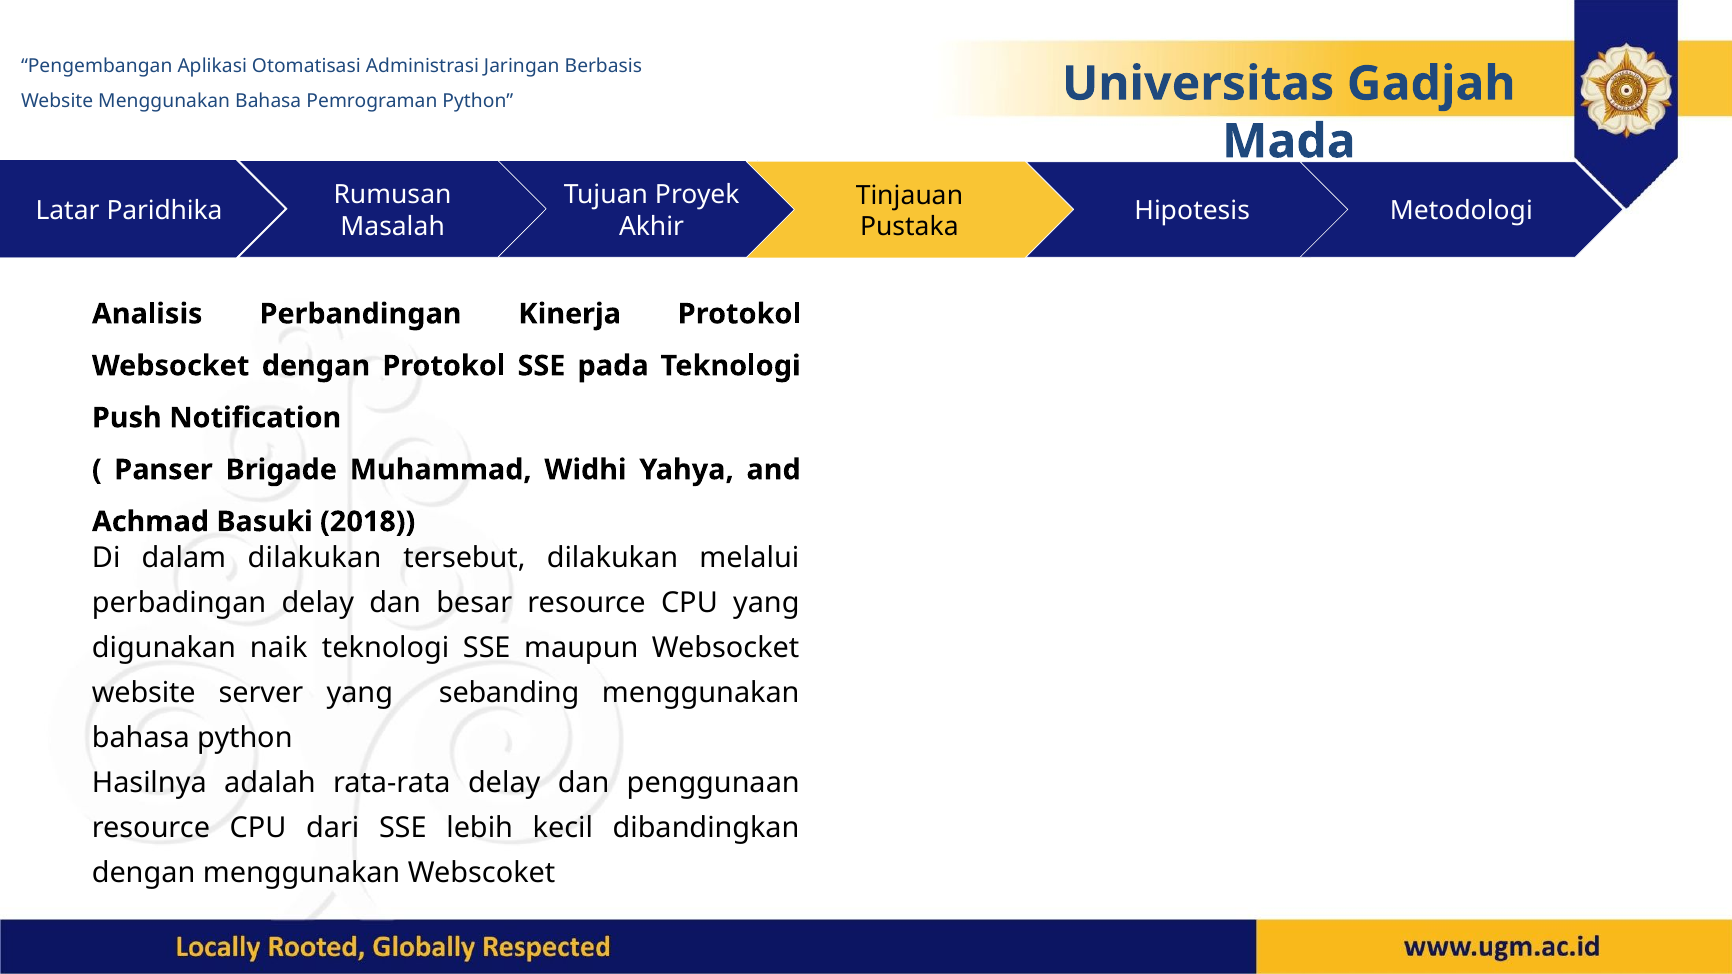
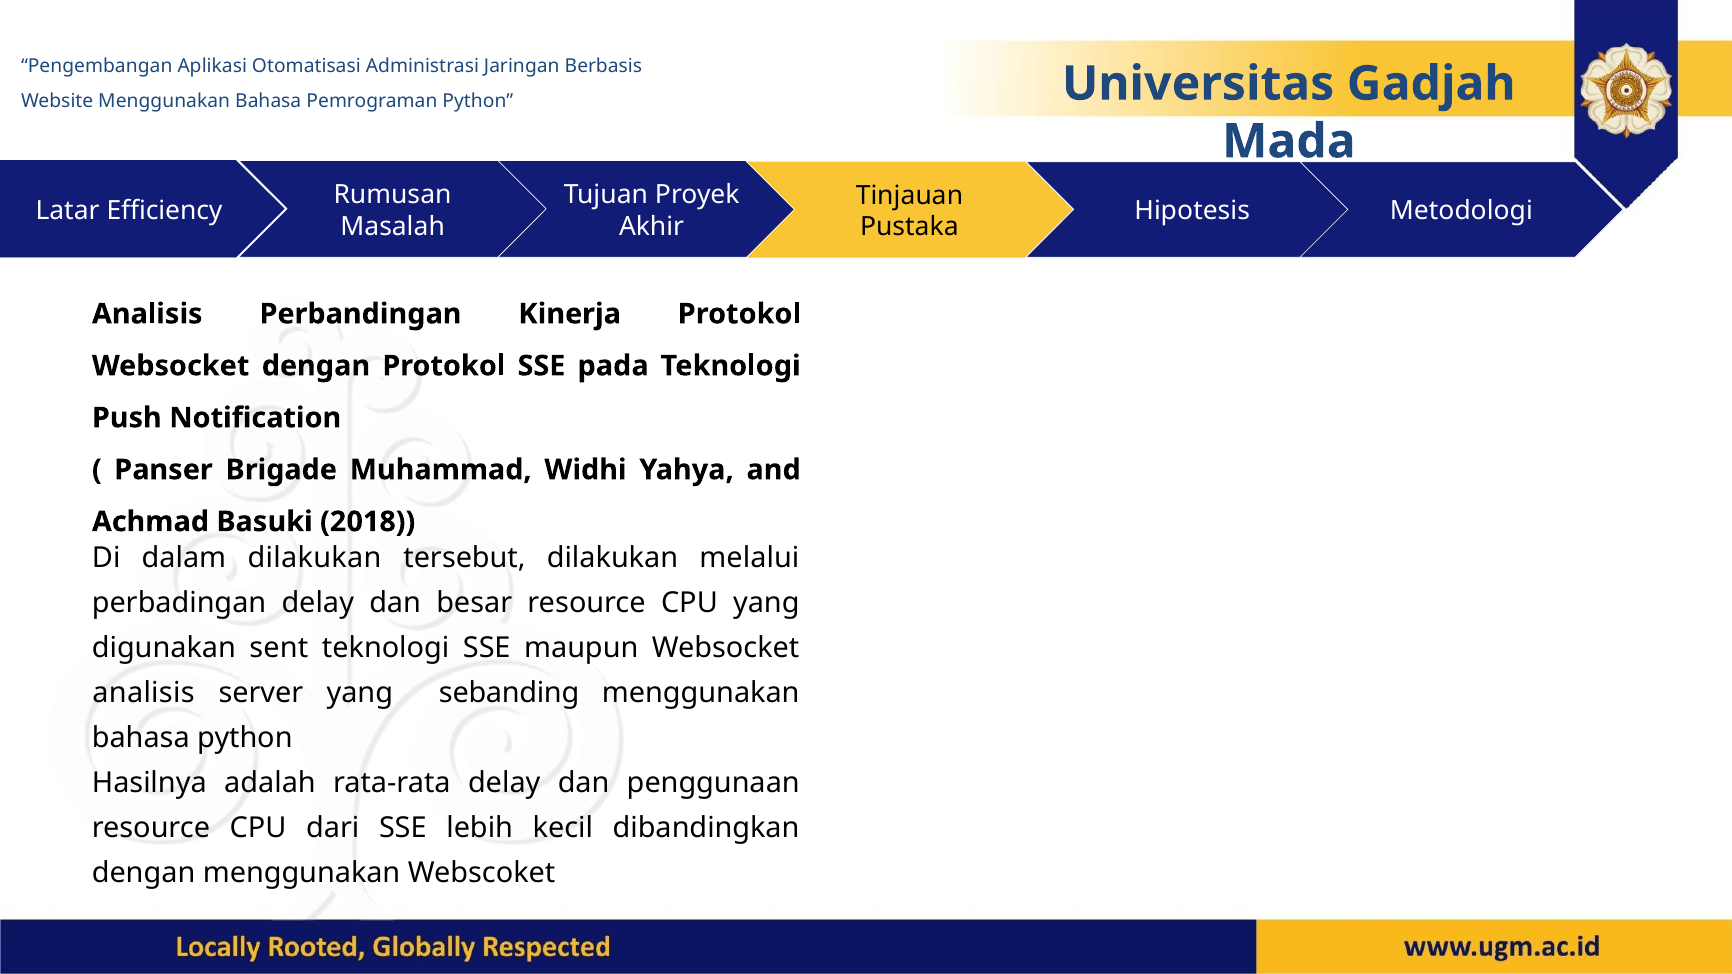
Paridhika: Paridhika -> Efficiency (164, 211)
naik: naik -> sent (279, 648)
website: website -> analisis (144, 693)
